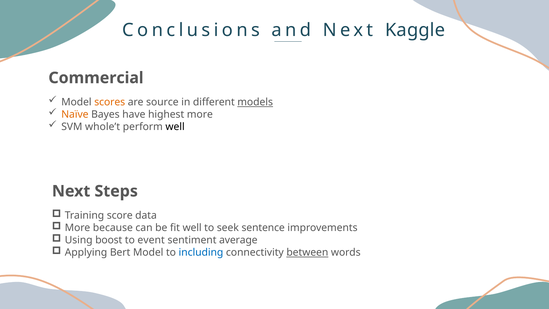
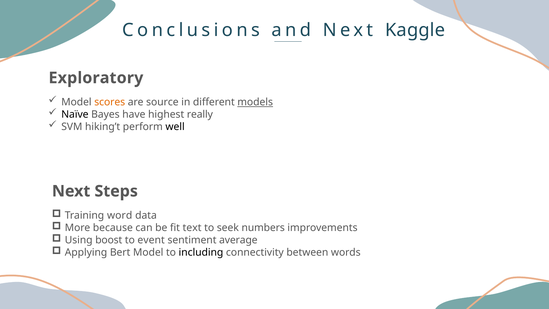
Commercial: Commercial -> Exploratory (96, 78)
Naïve colour: orange -> black (75, 115)
highest more: more -> really (200, 115)
whole’t: whole’t -> hiking’t (103, 127)
score: score -> word (120, 215)
fit well: well -> text (192, 228)
sentence: sentence -> numbers (263, 228)
including colour: blue -> black (201, 252)
between underline: present -> none (307, 252)
